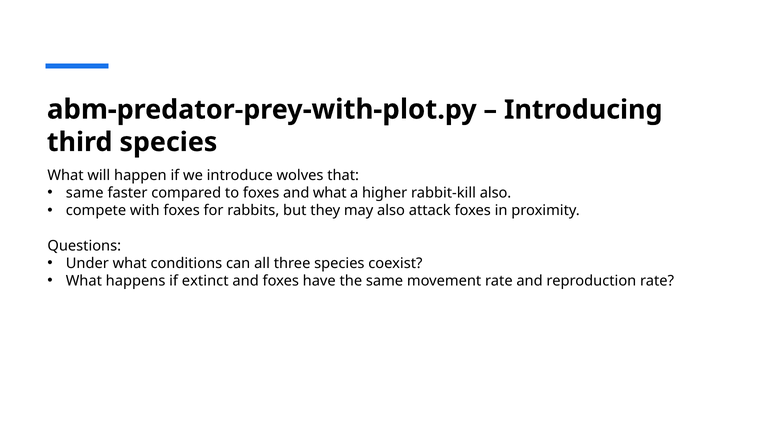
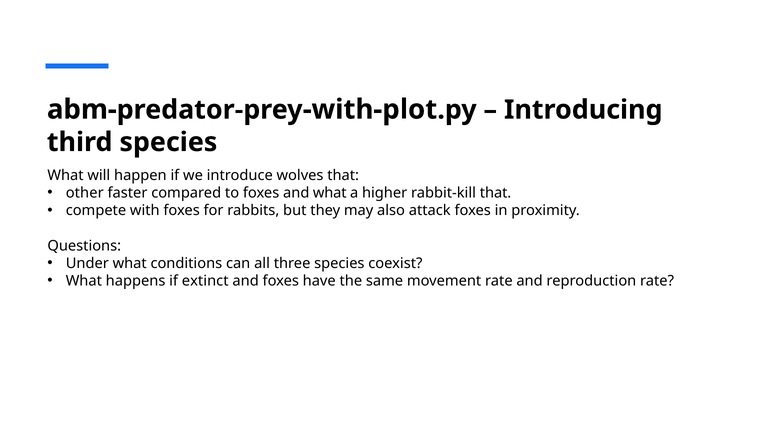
same: same -> other (85, 193)
rabbit-kill also: also -> that (496, 193)
